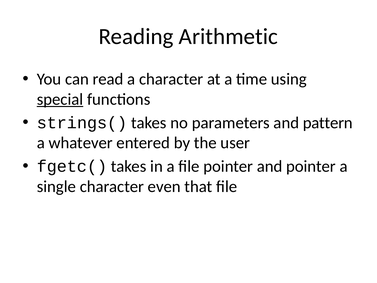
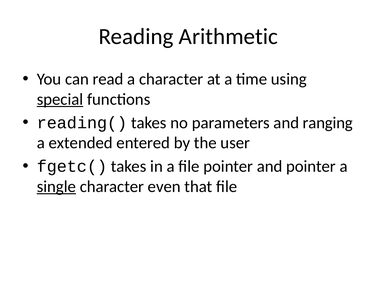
strings(: strings( -> reading( (82, 123)
pattern: pattern -> ranging (328, 123)
whatever: whatever -> extended (81, 143)
single underline: none -> present (56, 186)
